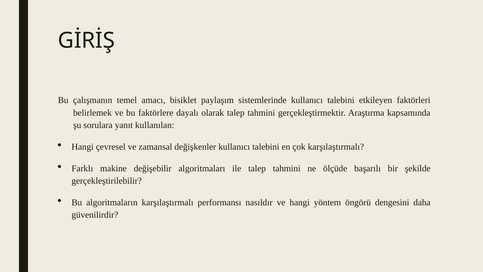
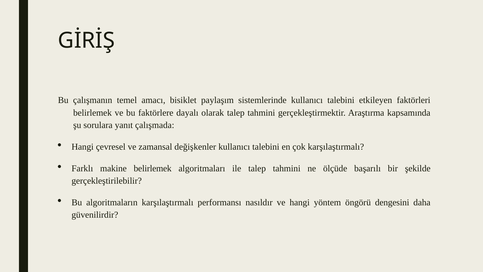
kullanılan: kullanılan -> çalışmada (155, 125)
makine değişebilir: değişebilir -> belirlemek (153, 168)
